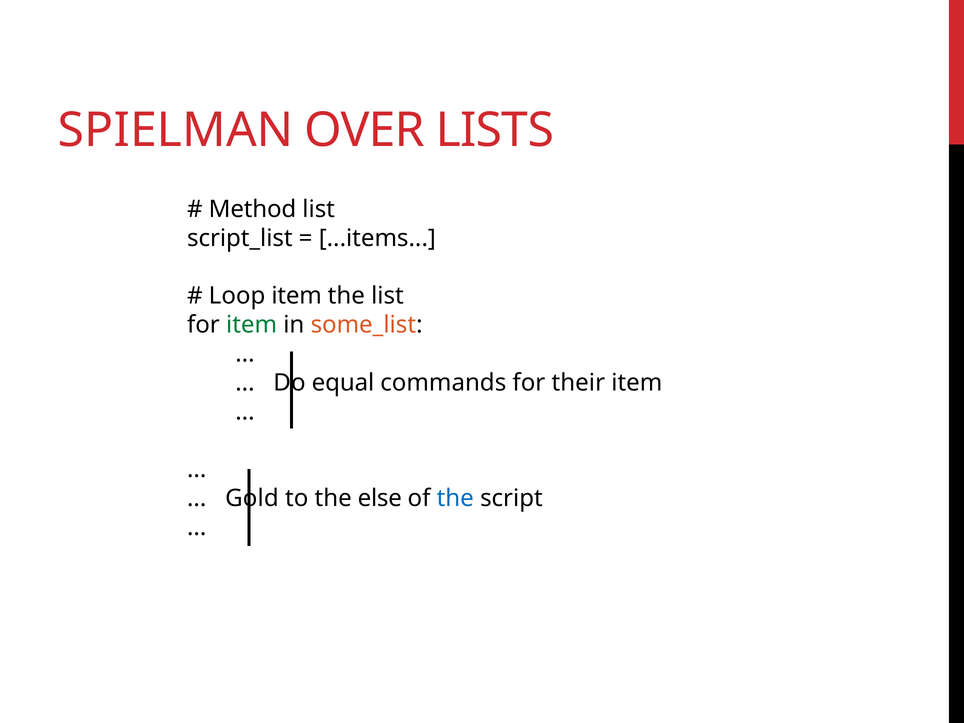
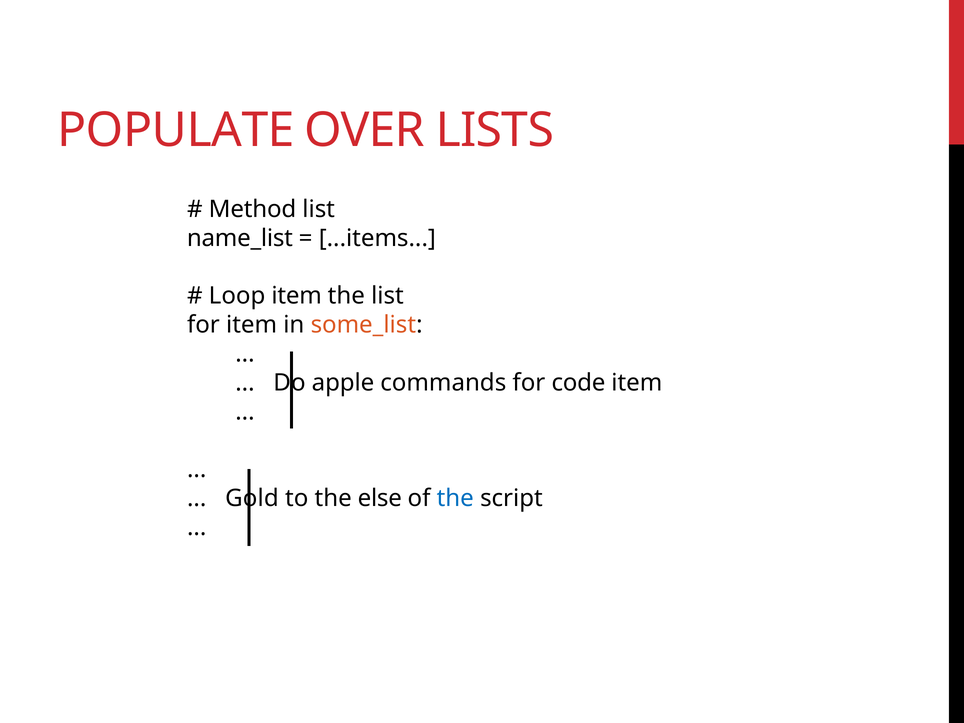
SPIELMAN: SPIELMAN -> POPULATE (176, 130)
script_list: script_list -> name_list (240, 238)
item colour: green -> black (252, 325)
equal: equal -> apple (343, 383)
their: their -> code (578, 383)
